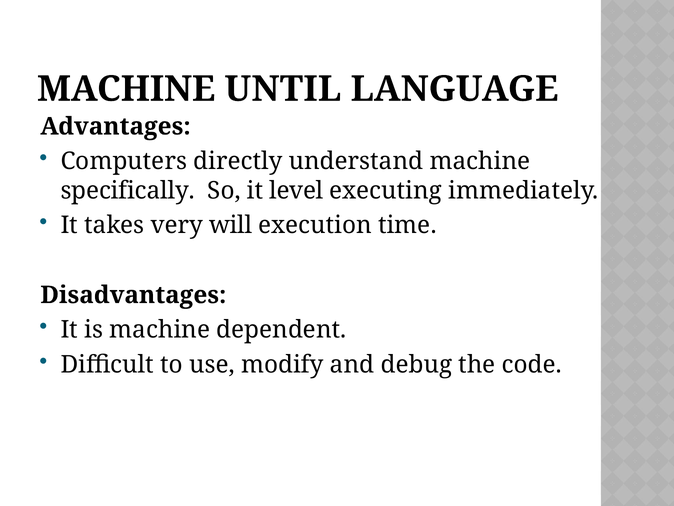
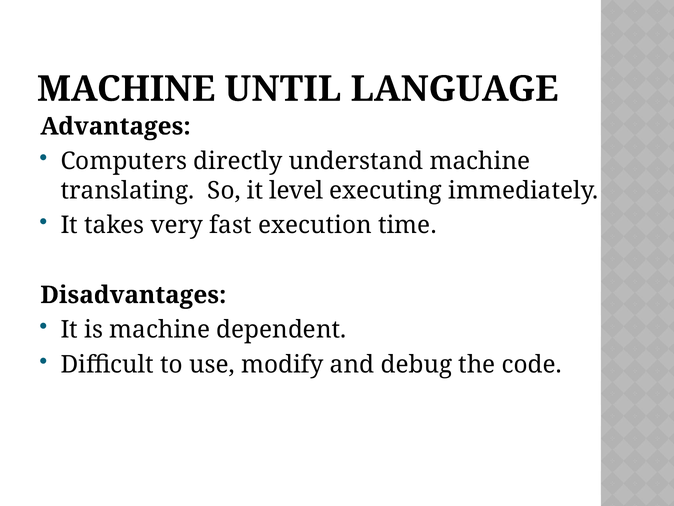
specifically: specifically -> translating (128, 190)
will: will -> fast (231, 225)
